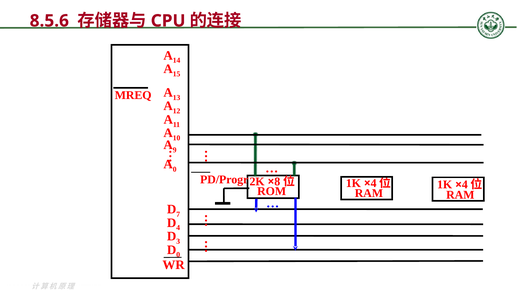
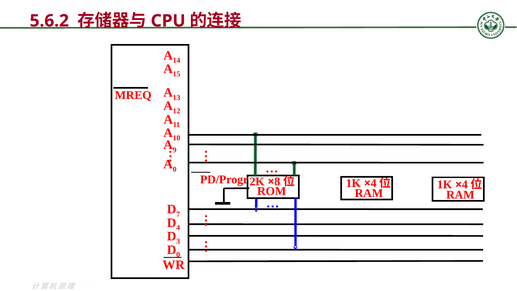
8.5.6: 8.5.6 -> 5.6.2 (49, 21)
